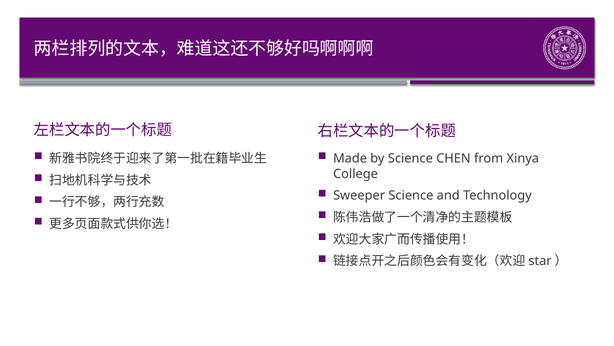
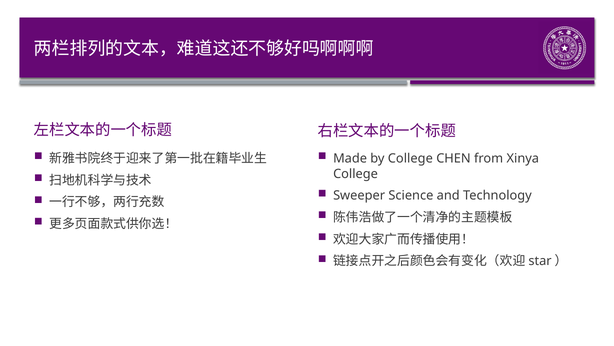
by Science: Science -> College (410, 158)
